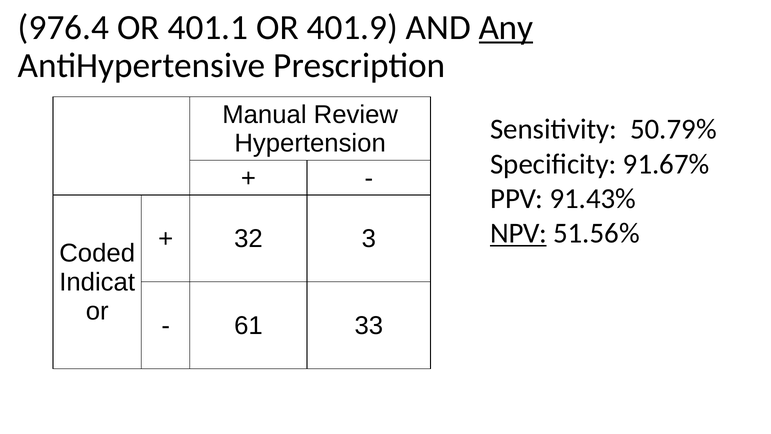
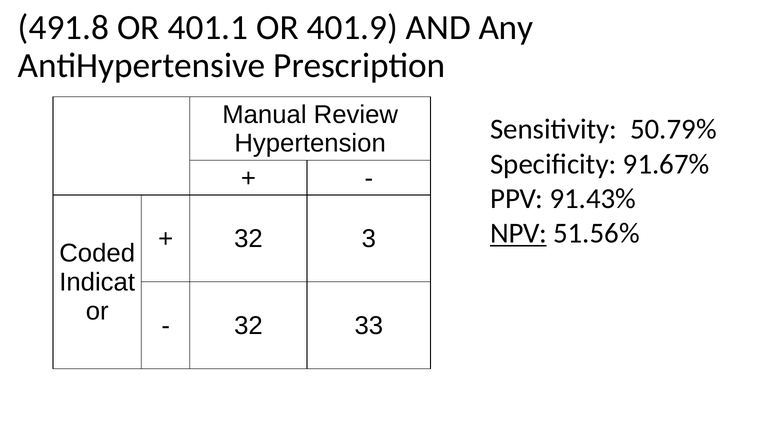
976.4: 976.4 -> 491.8 (64, 27)
Any underline: present -> none (506, 27)
61: 61 -> 32 (248, 325)
